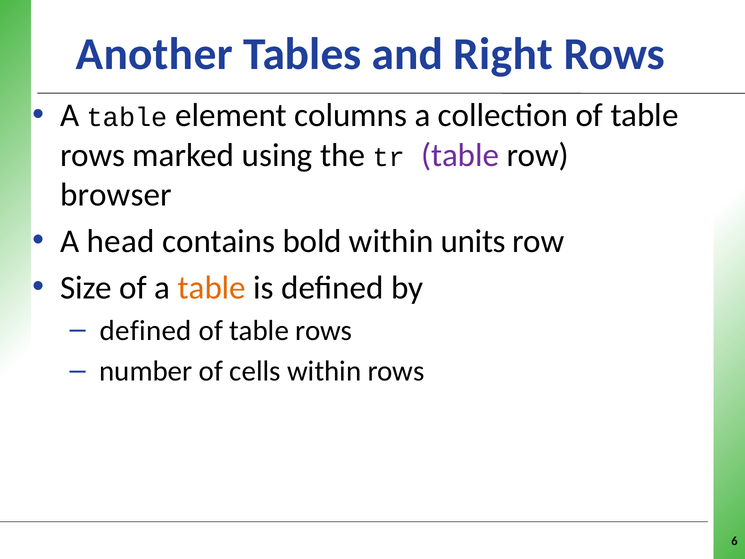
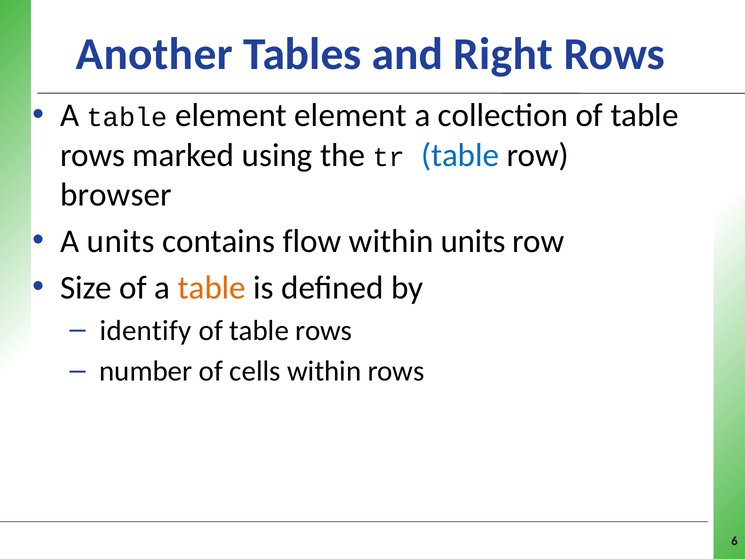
element columns: columns -> element (351, 115)
table colour: purple -> blue (460, 155)
A head: head -> units (121, 241)
bold: bold -> flow (312, 241)
defined: defined -> identify (146, 330)
